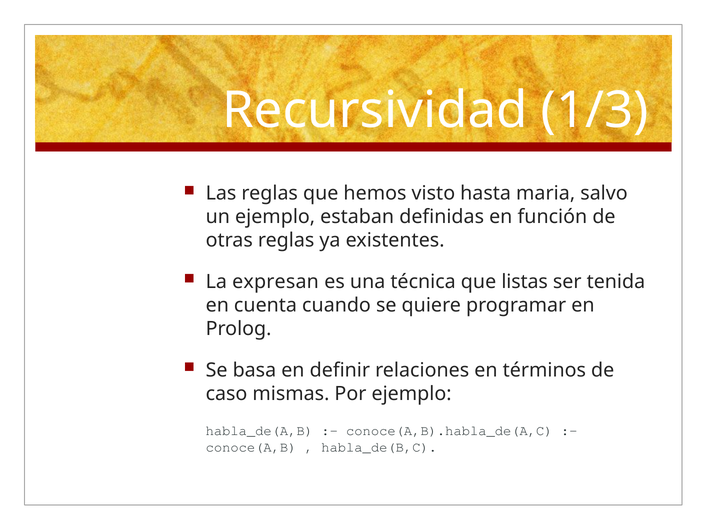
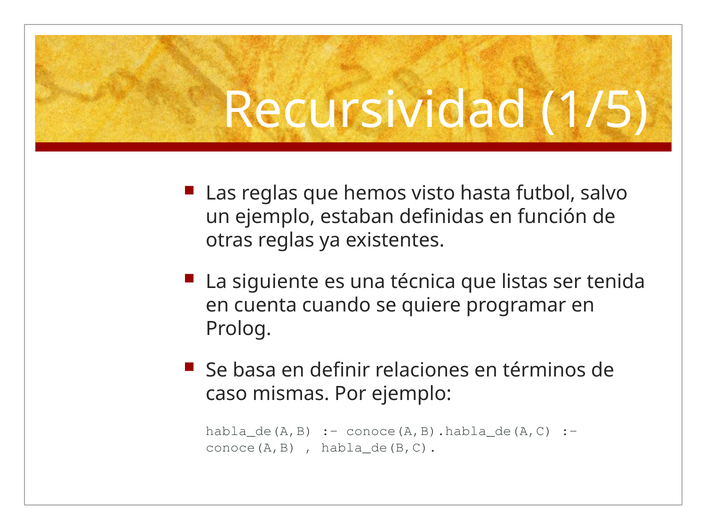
1/3: 1/3 -> 1/5 (595, 110)
maria: maria -> futbol (546, 193)
expresan: expresan -> siguiente (276, 282)
